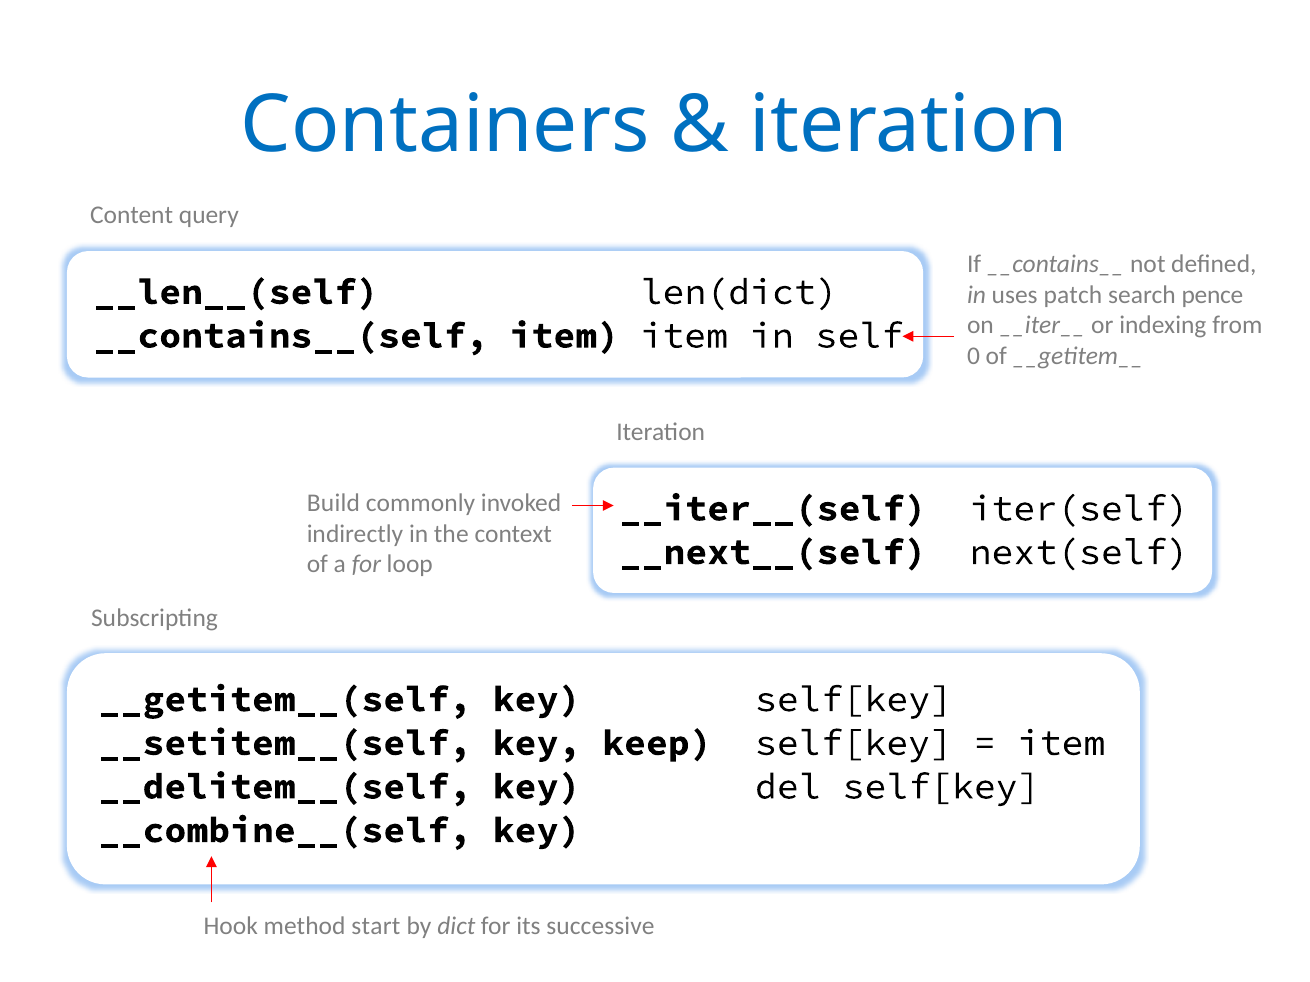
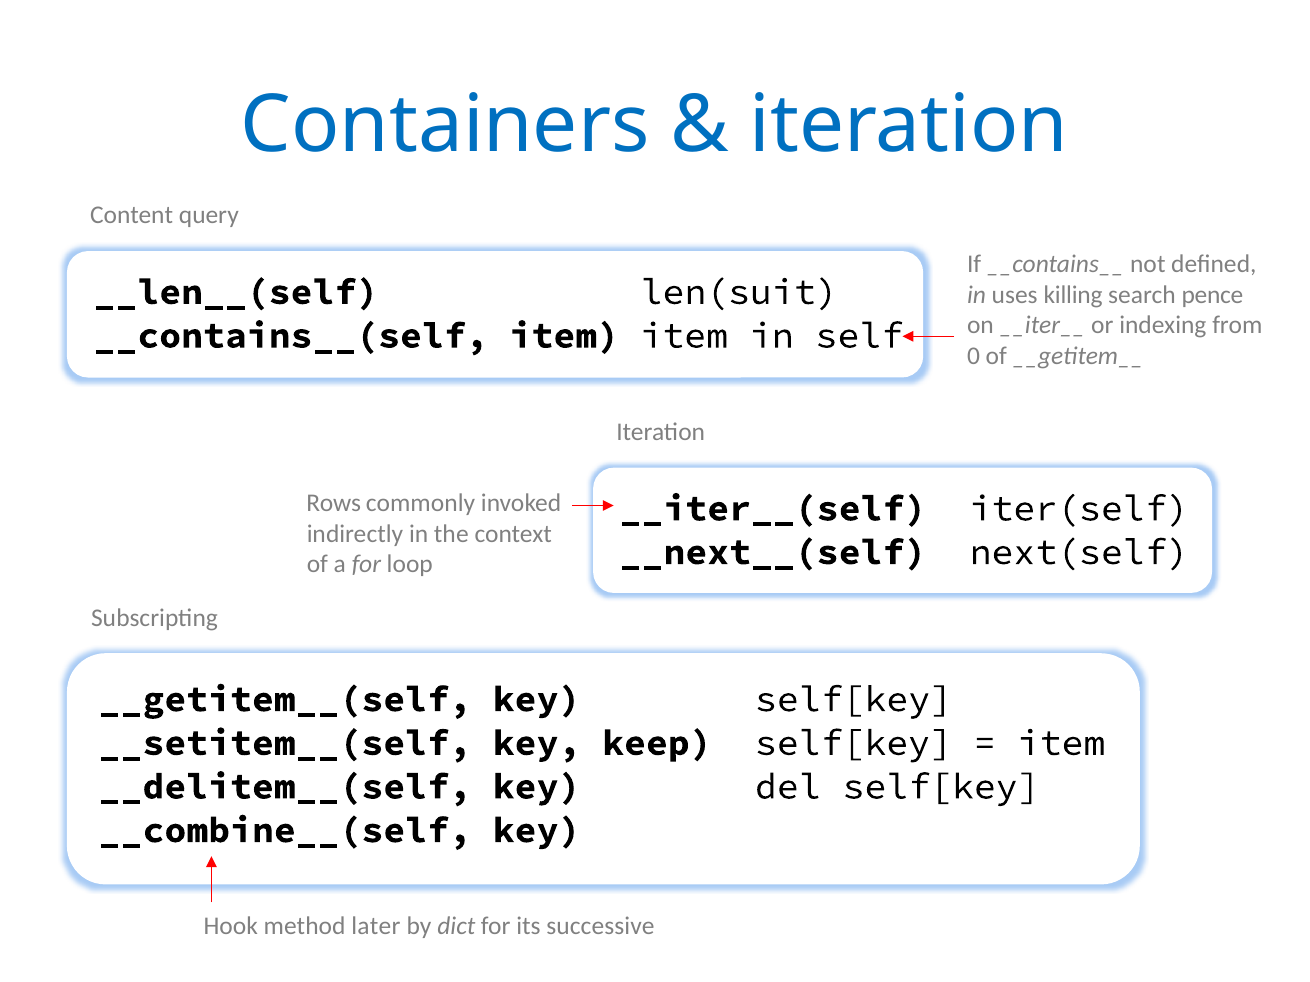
len(dict: len(dict -> len(suit (739, 292)
patch: patch -> killing (1073, 295)
Build: Build -> Rows (334, 503)
start: start -> later (376, 926)
